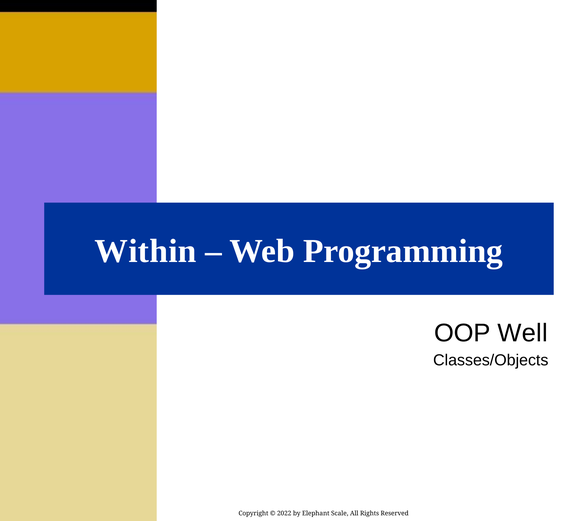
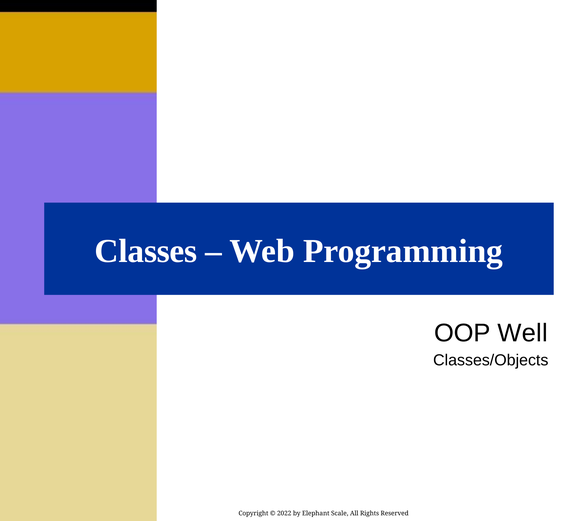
Within: Within -> Classes (146, 251)
